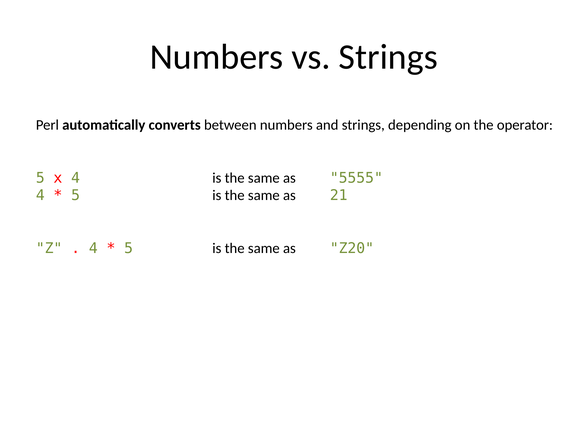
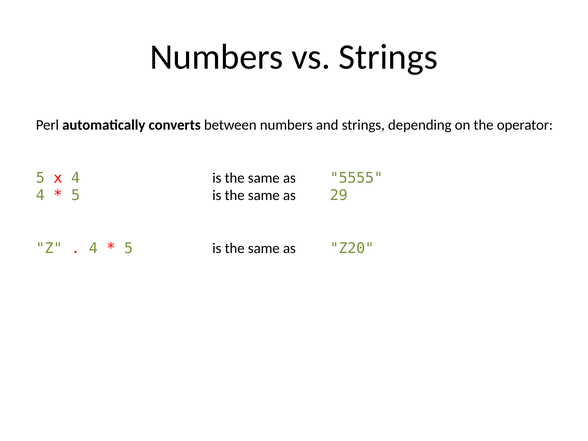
21: 21 -> 29 (339, 195)
